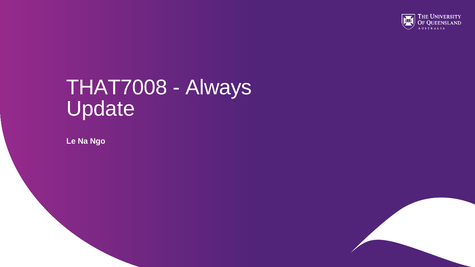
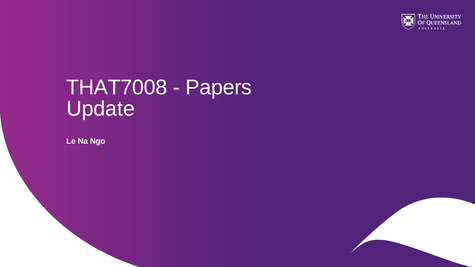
Always: Always -> Papers (219, 88)
